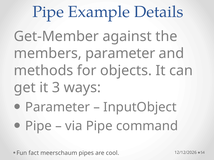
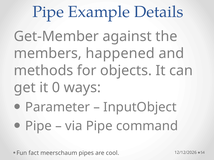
members parameter: parameter -> happened (120, 54)
3: 3 -> 0 (56, 88)
